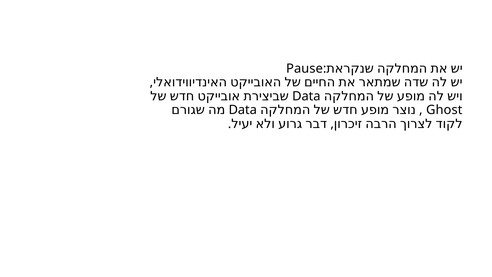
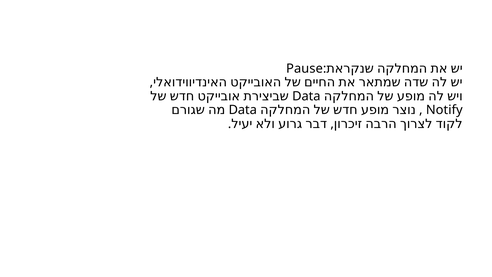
Ghost: Ghost -> Notify (444, 110)
